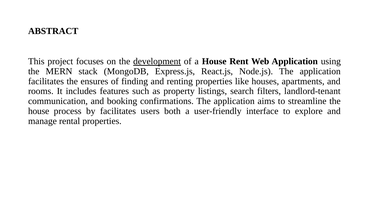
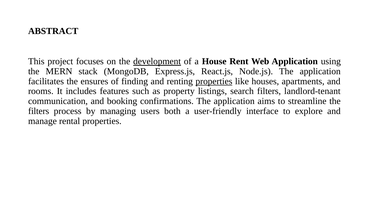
properties underline: none -> present (214, 81)
house: house -> filters (39, 111)
by facilitates: facilitates -> managing (118, 111)
